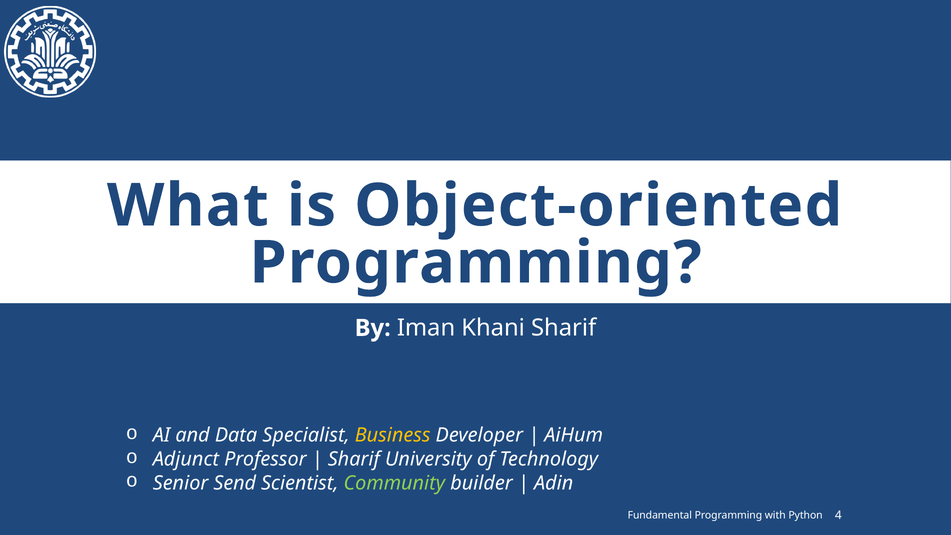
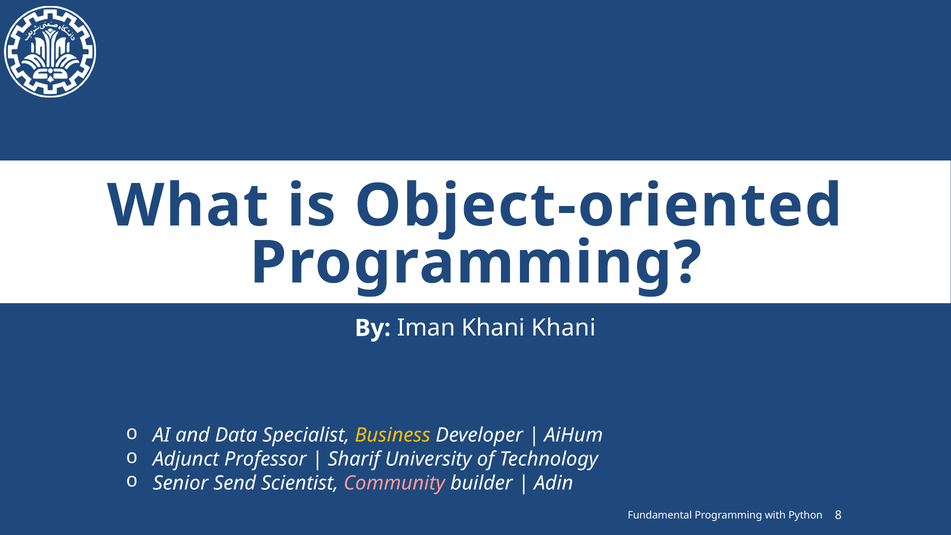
Khani Sharif: Sharif -> Khani (564, 328)
Community colour: light green -> pink (394, 483)
4: 4 -> 8 (838, 515)
